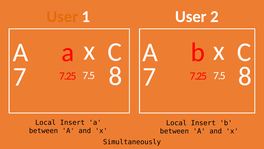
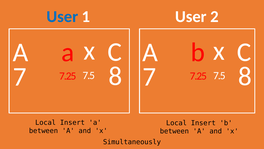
User colour: orange -> blue (62, 17)
